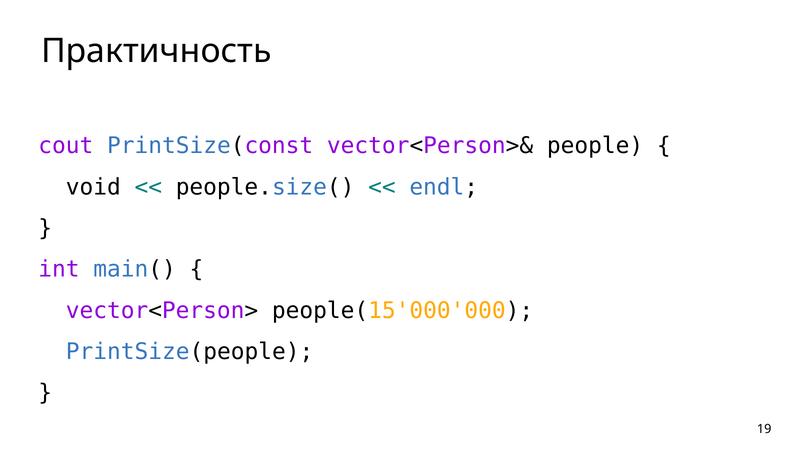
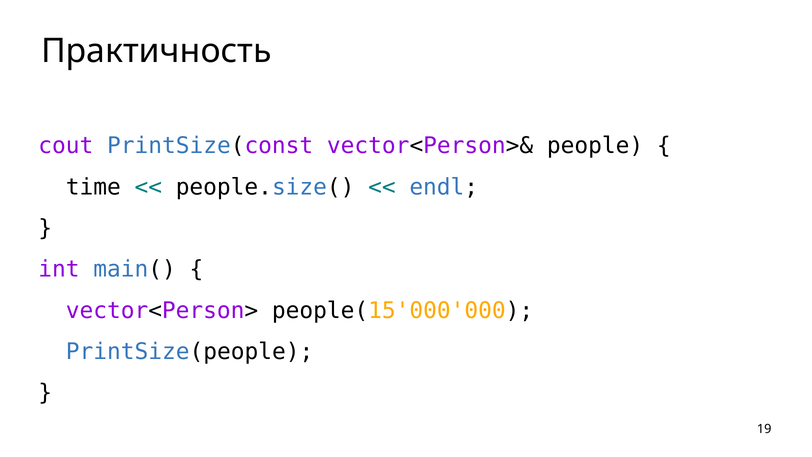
void: void -> time (93, 187)
